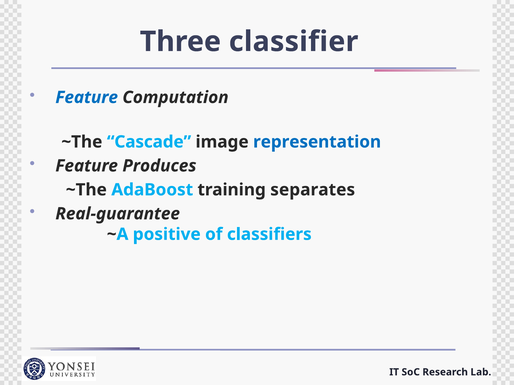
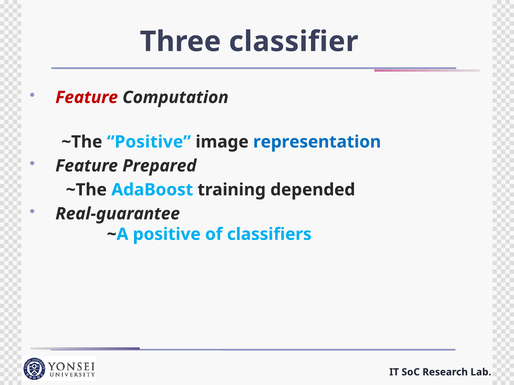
Feature colour: blue -> red (87, 98)
~The Cascade: Cascade -> Positive (149, 142)
Produces: Produces -> Prepared (159, 166)
separates: separates -> depended (313, 190)
